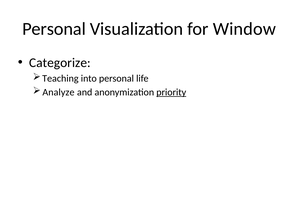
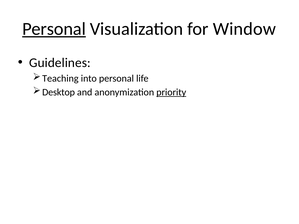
Personal underline: none -> present (54, 29)
Categorize: Categorize -> Guidelines (60, 63)
Analyze: Analyze -> Desktop (59, 92)
